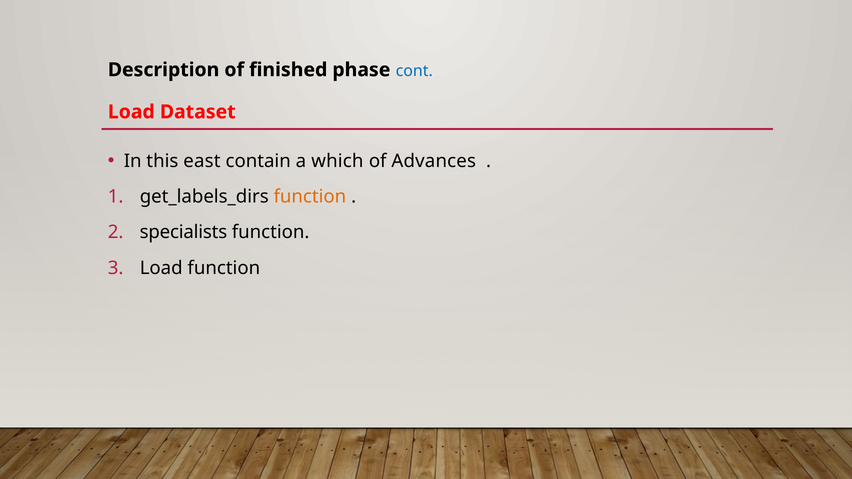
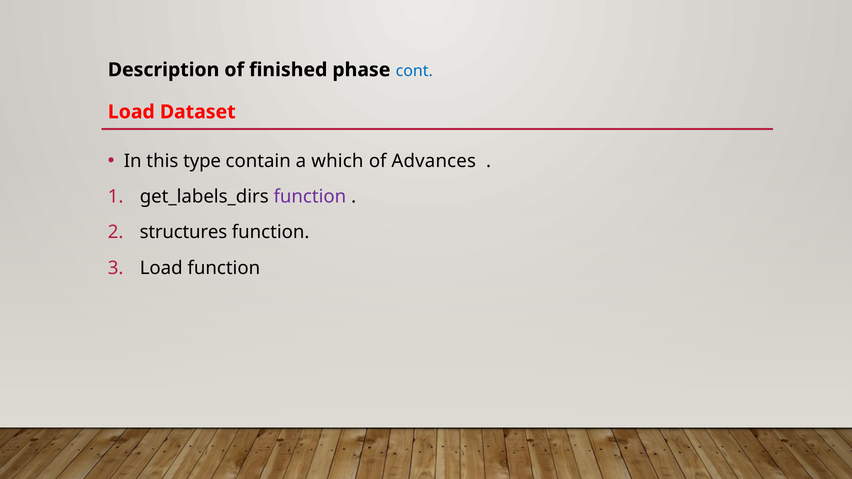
east: east -> type (202, 161)
function colour: orange -> purple (310, 197)
specialists: specialists -> structures (183, 232)
